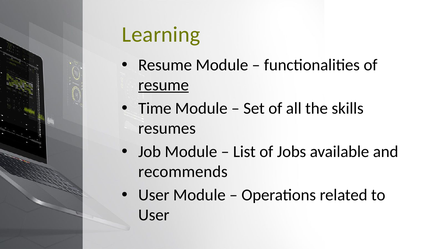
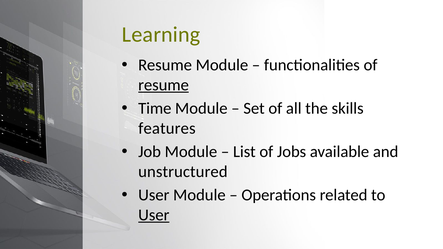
resumes: resumes -> features (167, 128)
recommends: recommends -> unstructured (183, 172)
User underline: none -> present (154, 215)
